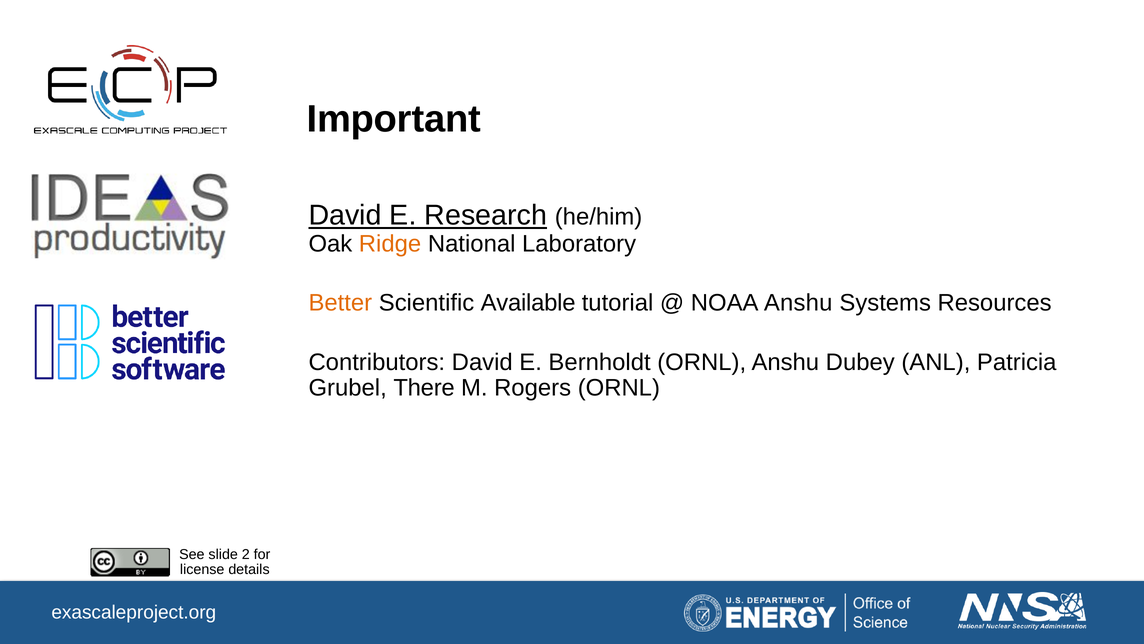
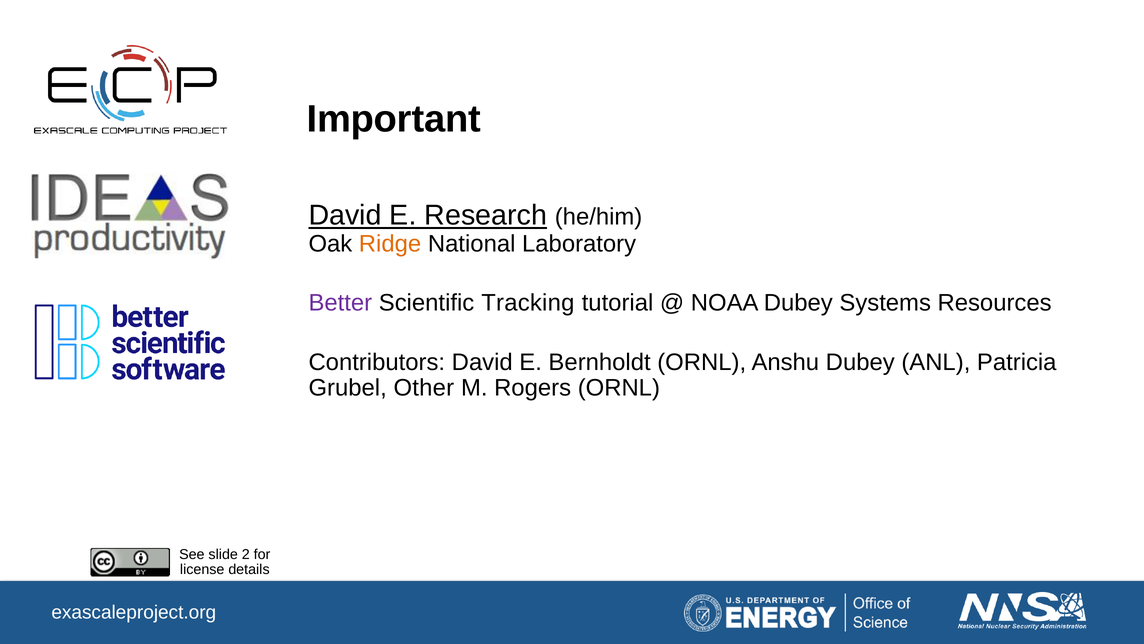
Better colour: orange -> purple (340, 303)
Available: Available -> Tracking (528, 303)
NOAA Anshu: Anshu -> Dubey (798, 303)
There: There -> Other (424, 388)
